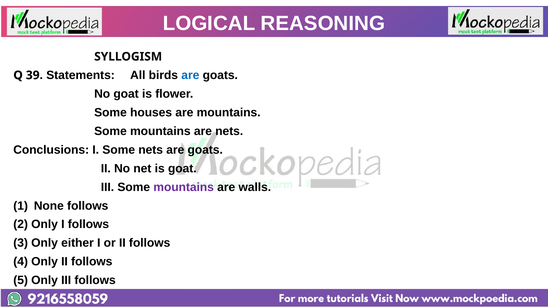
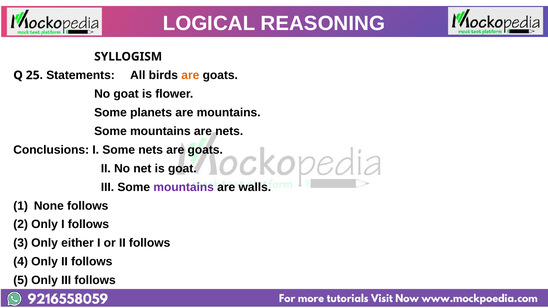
39: 39 -> 25 (33, 75)
are colour: blue -> orange (190, 75)
houses: houses -> planets (151, 113)
